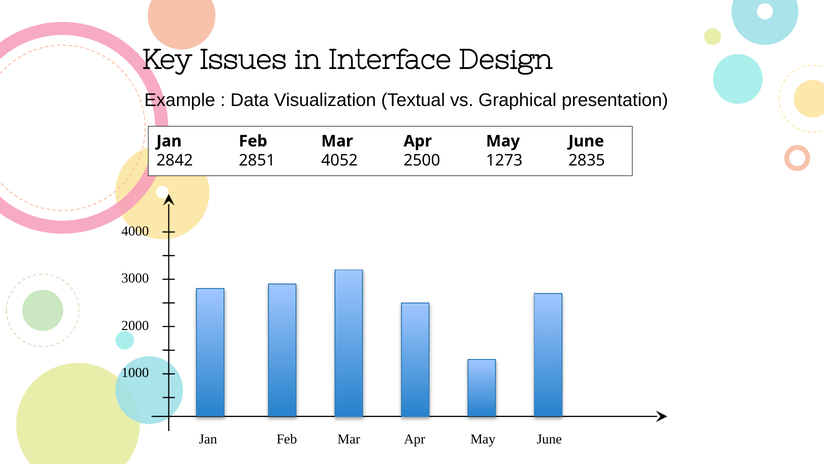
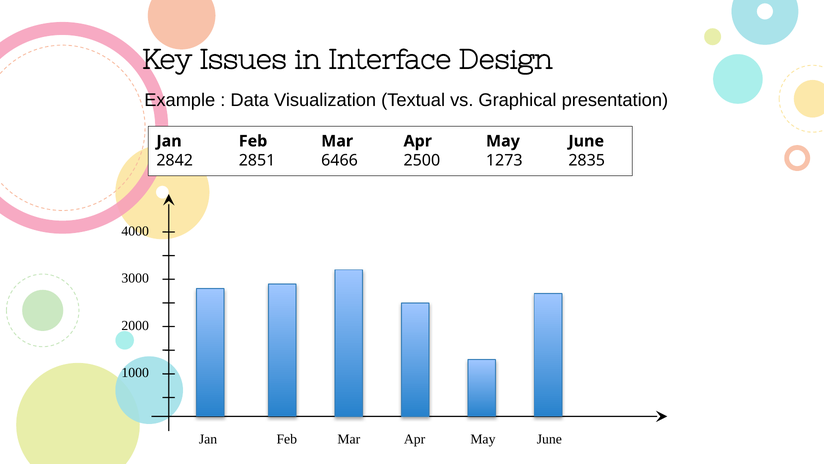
4052: 4052 -> 6466 (340, 160)
